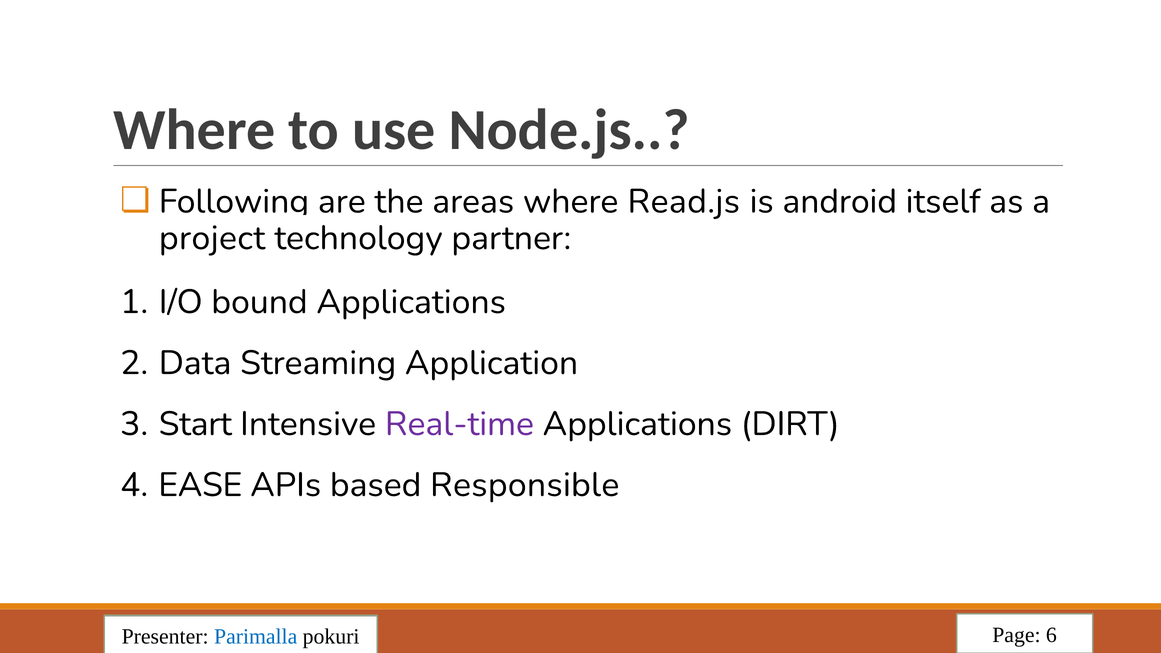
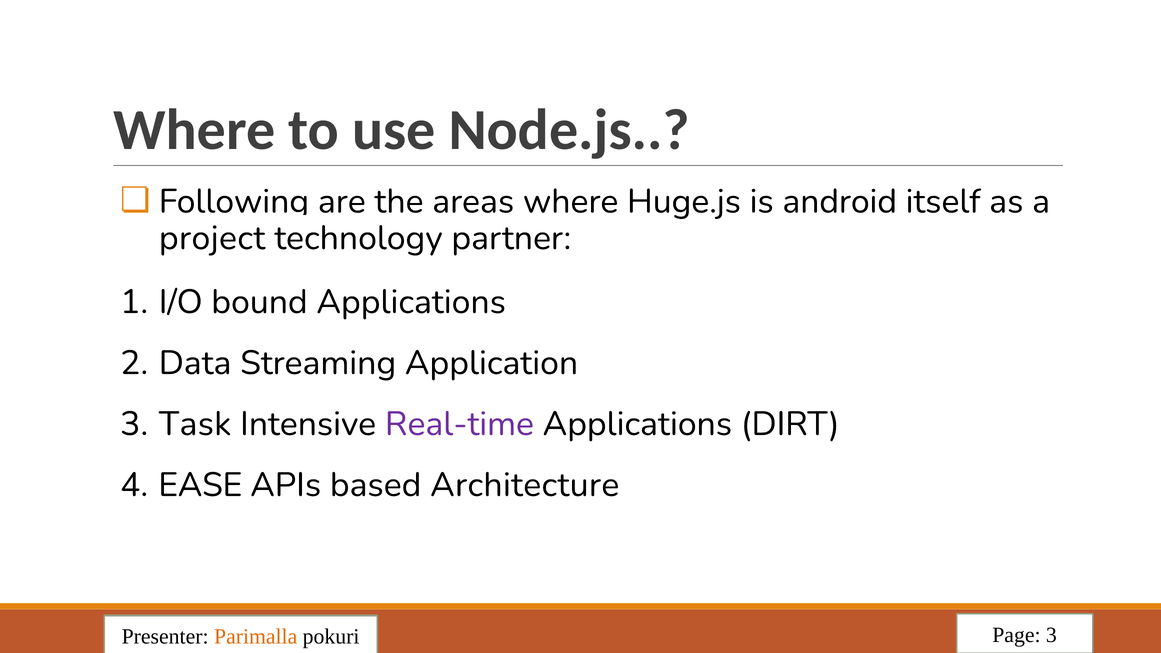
Read.js: Read.js -> Huge.js (684, 201)
Start: Start -> Task (195, 424)
Responsible: Responsible -> Architecture (525, 485)
Page 6: 6 -> 3 (1051, 635)
Parimalla colour: blue -> orange (256, 637)
